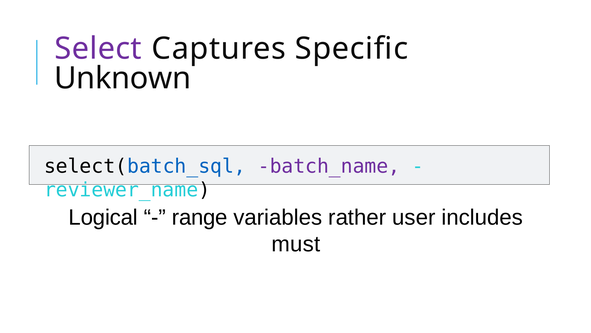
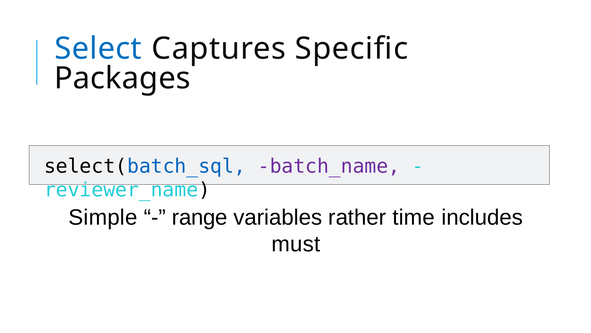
Select colour: purple -> blue (98, 49)
Unknown: Unknown -> Packages (122, 78)
Logical: Logical -> Simple (103, 217)
user: user -> time (414, 217)
